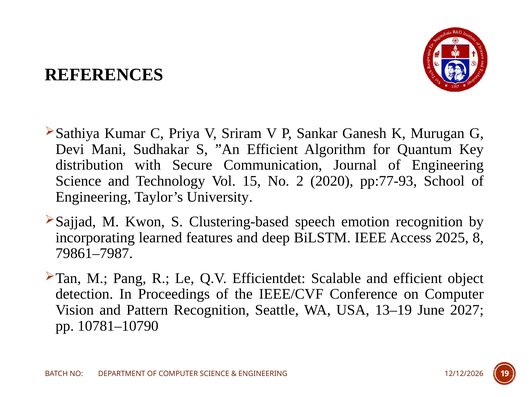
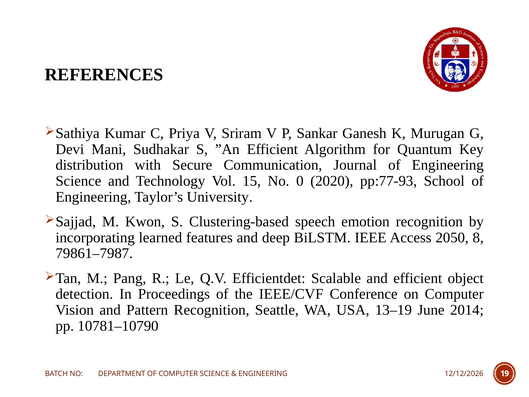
2: 2 -> 0 (300, 181)
2025: 2025 -> 2050 (452, 237)
2027: 2027 -> 2014 (467, 310)
